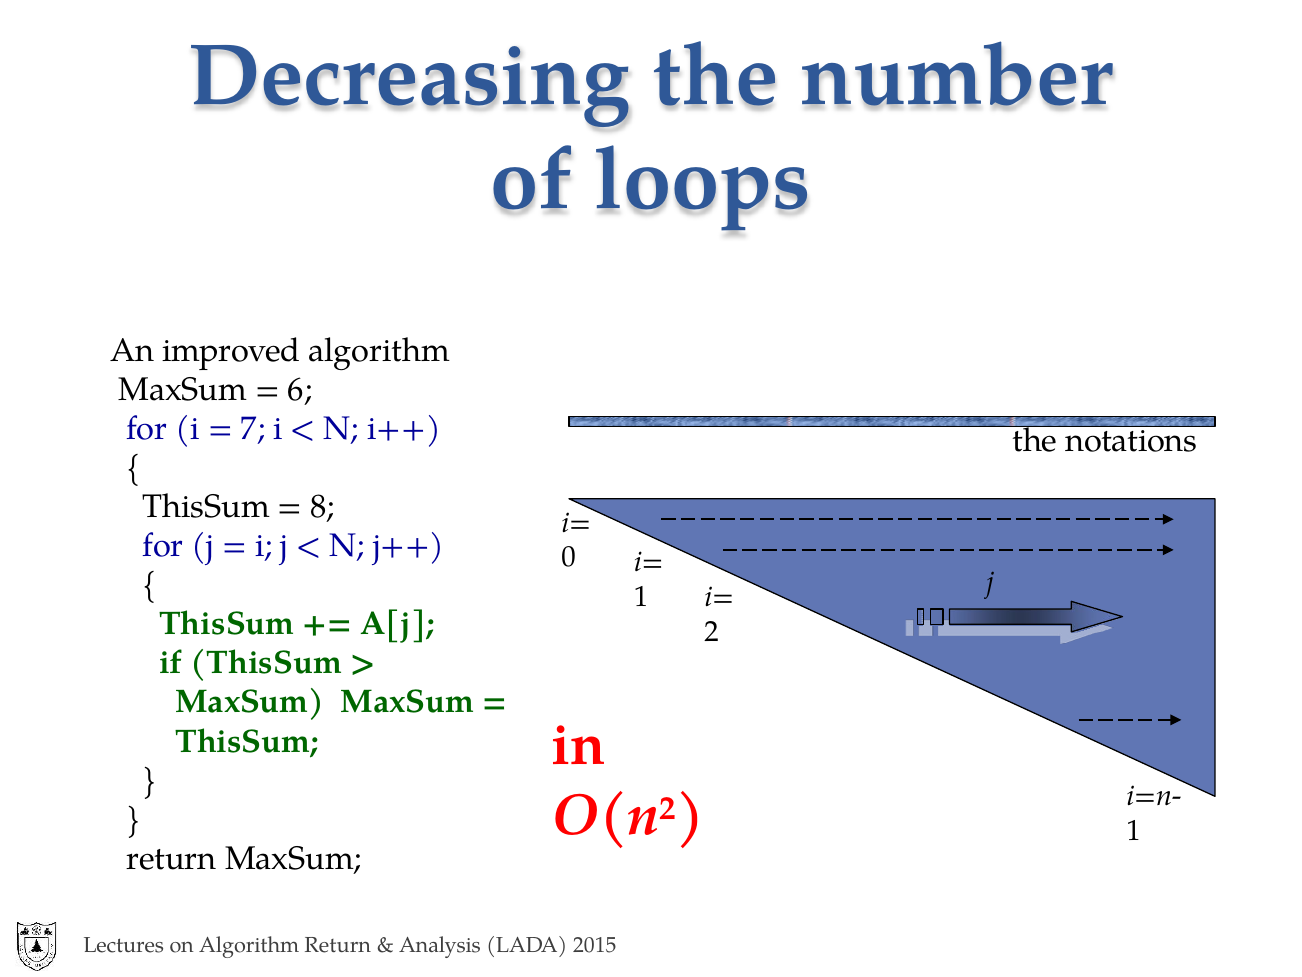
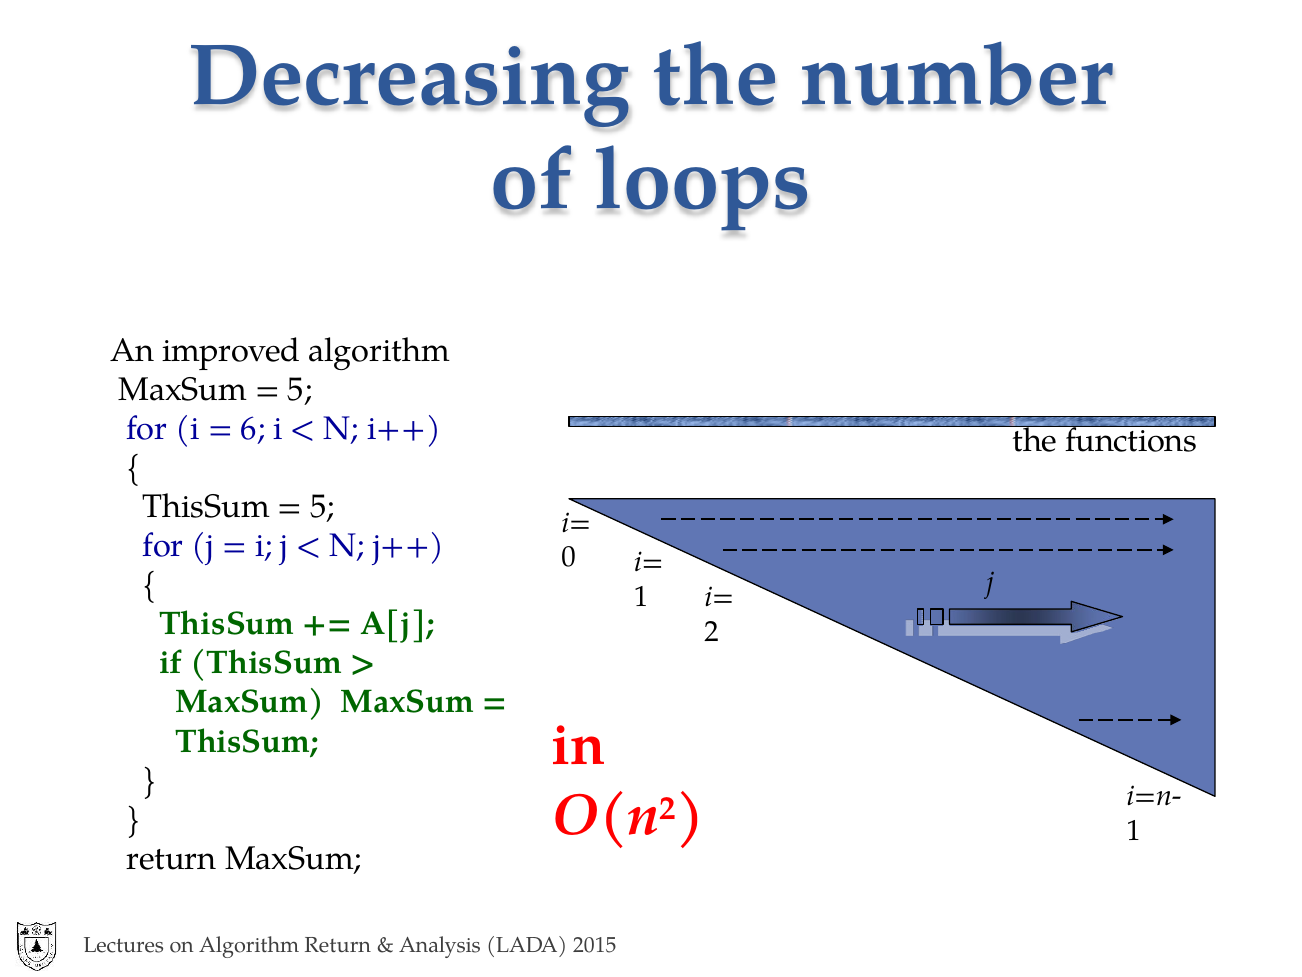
6: 6 -> 5 (300, 389)
7: 7 -> 6 (253, 428)
notations: notations -> functions (1131, 441)
8: 8 -> 5 (323, 507)
